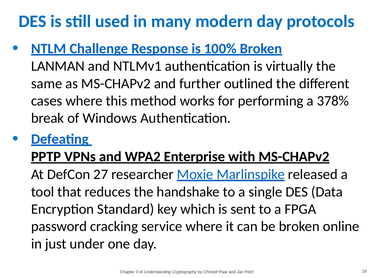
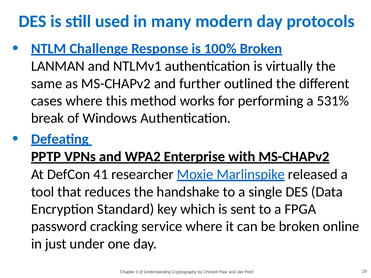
378%: 378% -> 531% (333, 101)
27: 27 -> 41 (101, 174)
